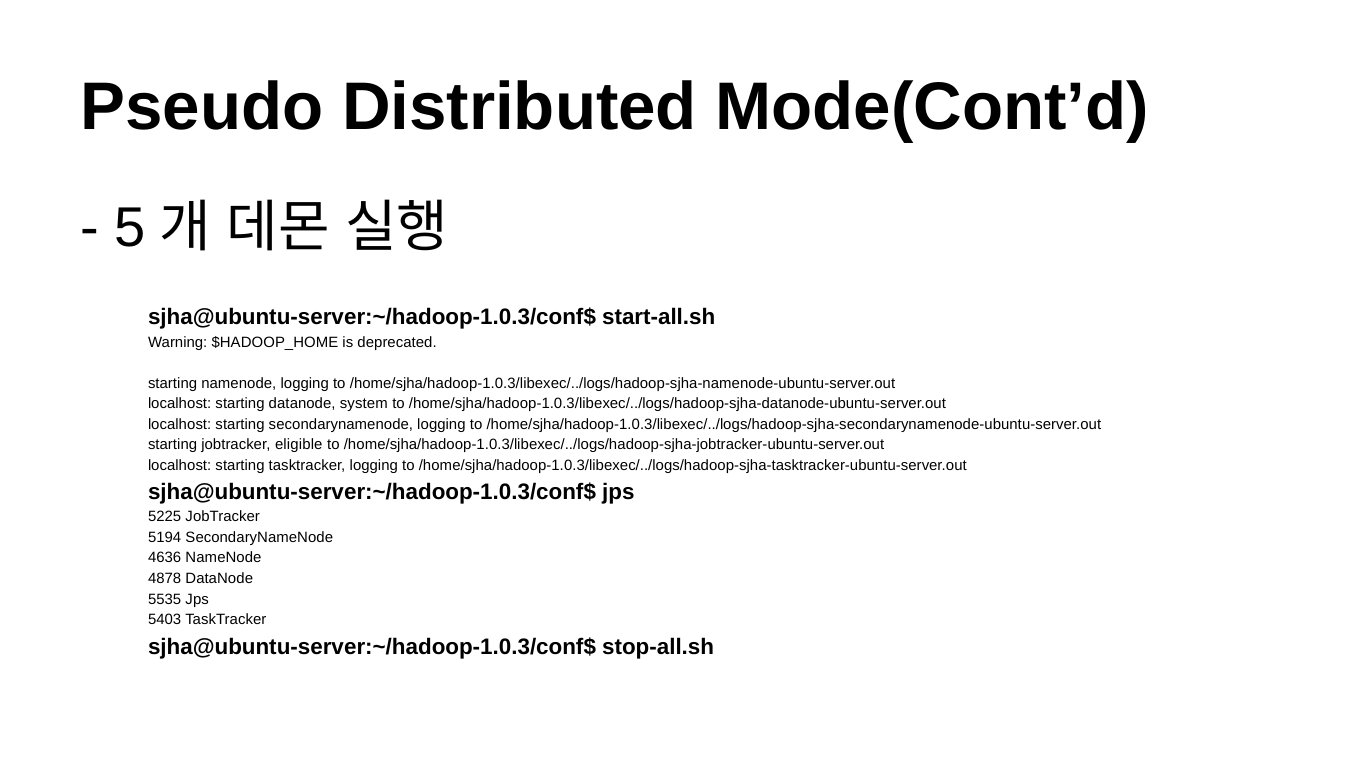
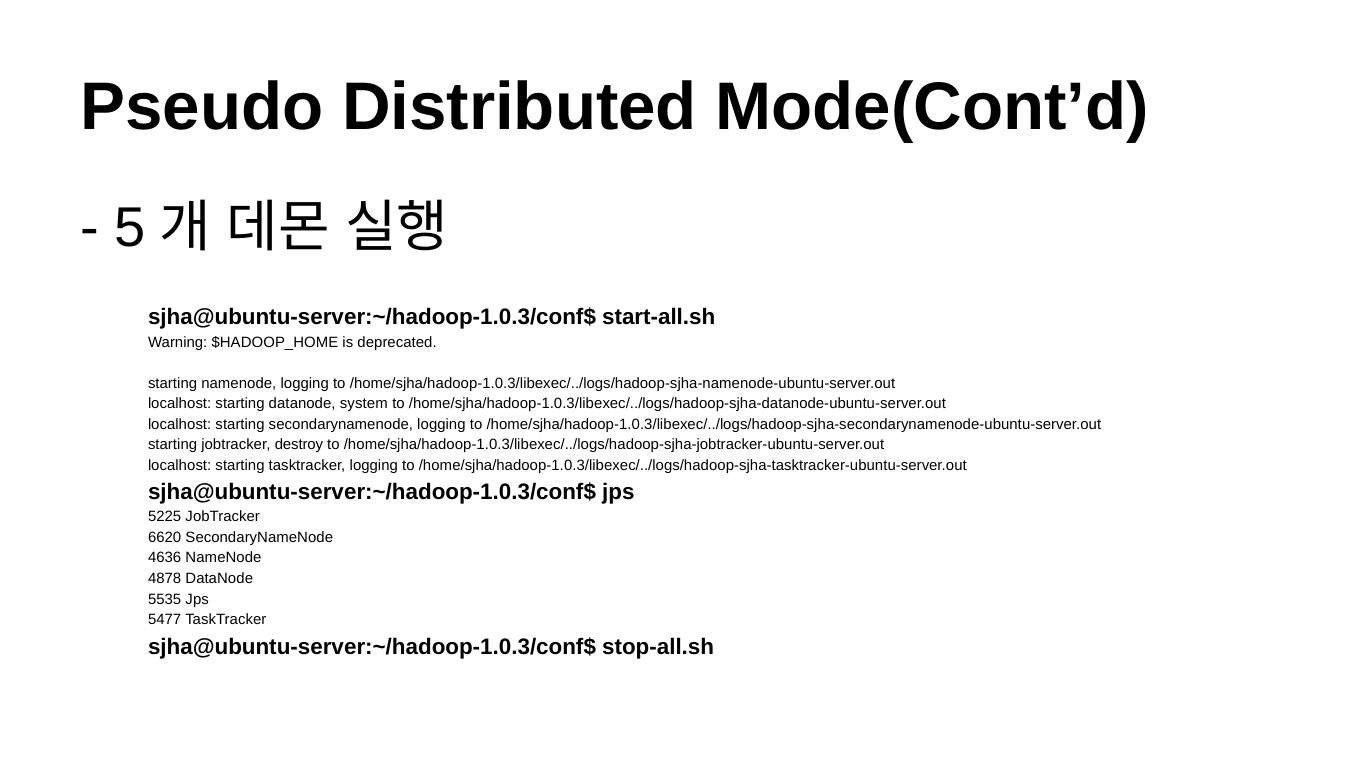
eligible: eligible -> destroy (299, 445)
5194: 5194 -> 6620 (165, 538)
5403: 5403 -> 5477 (165, 620)
